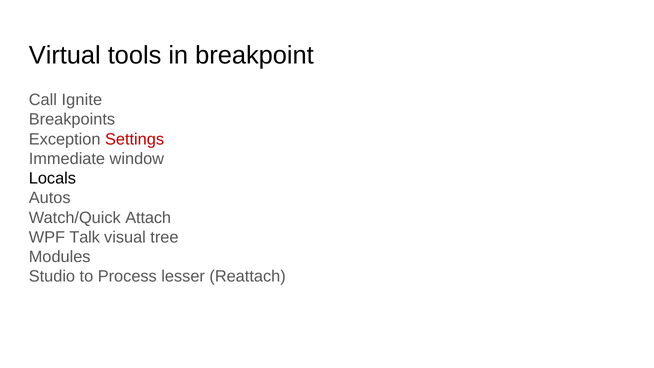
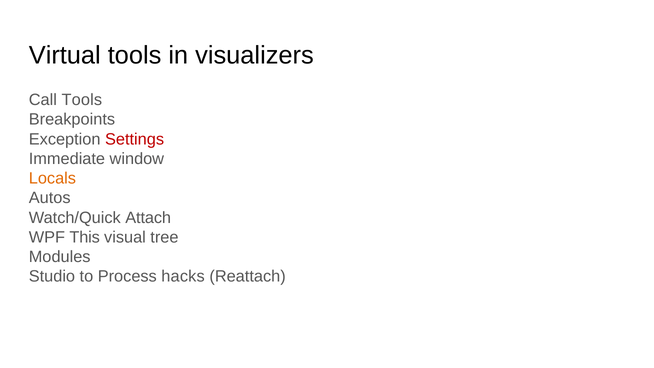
breakpoint: breakpoint -> visualizers (254, 55)
Call Ignite: Ignite -> Tools (82, 100)
Locals colour: black -> orange (52, 178)
Talk: Talk -> This (85, 237)
lesser: lesser -> hacks (183, 276)
